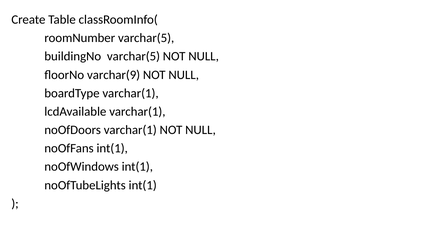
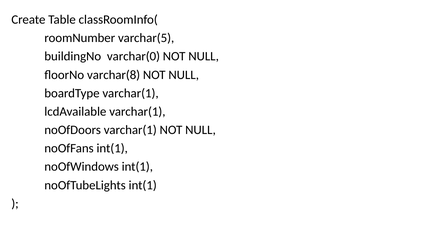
buildingNo varchar(5: varchar(5 -> varchar(0 (133, 57)
varchar(9: varchar(9 -> varchar(8 (114, 75)
